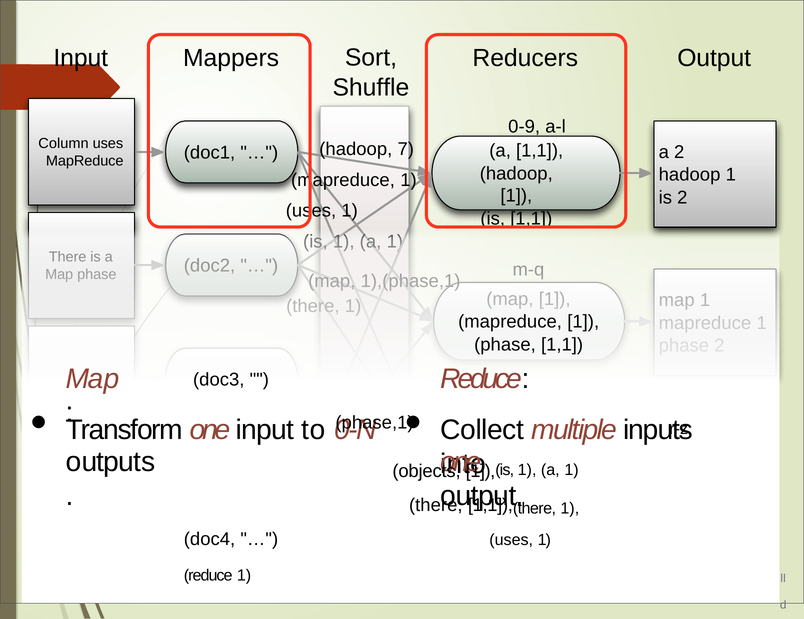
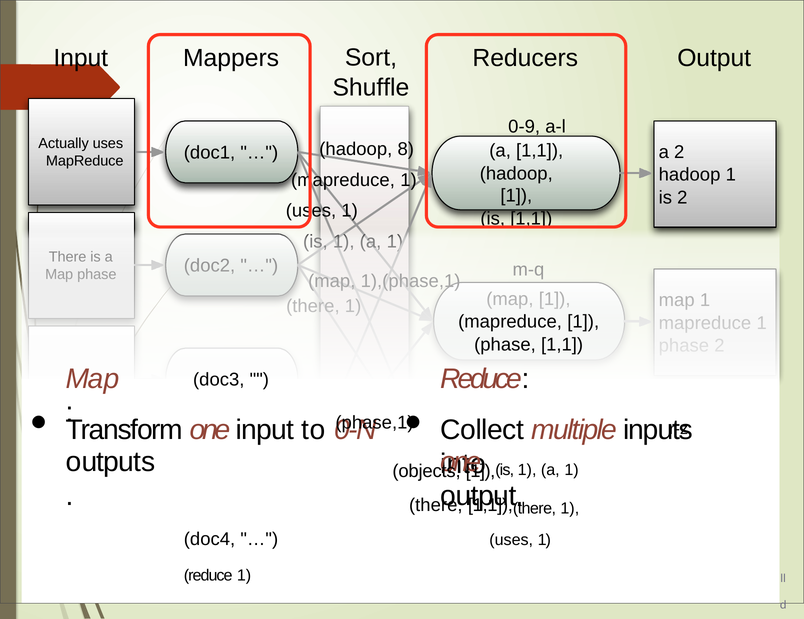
Column: Column -> Actually (64, 143)
7: 7 -> 8 (406, 149)
